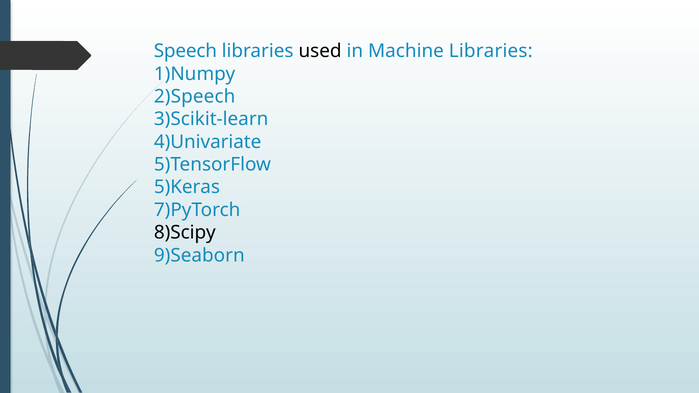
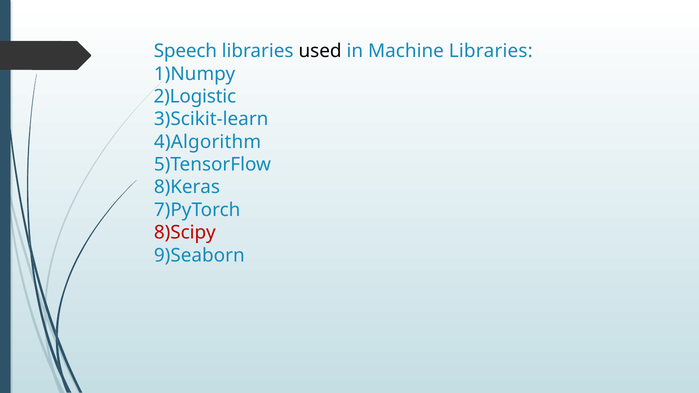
2)Speech: 2)Speech -> 2)Logistic (195, 96)
4)Univariate: 4)Univariate -> 4)Algorithm (208, 142)
5)Keras: 5)Keras -> 8)Keras (187, 187)
8)Scipy colour: black -> red (185, 233)
